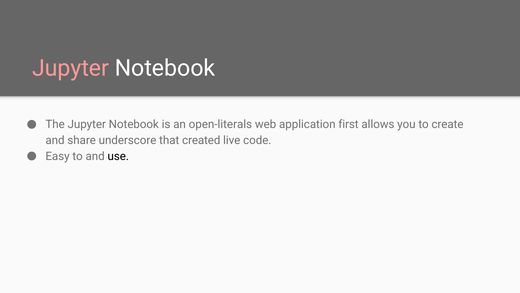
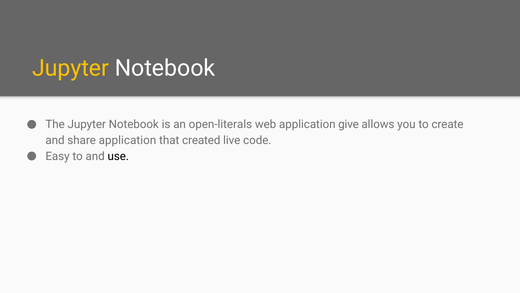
Jupyter colour: pink -> yellow (71, 68)
first: first -> give (349, 124)
share underscore: underscore -> application (127, 140)
